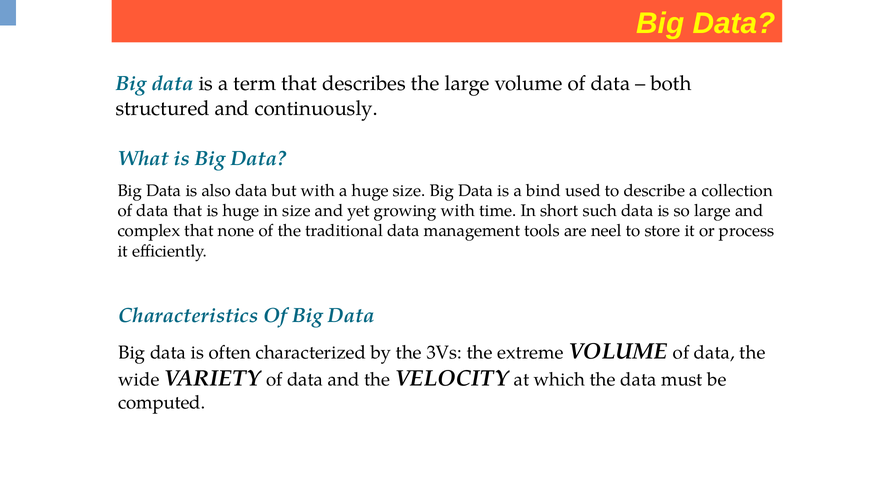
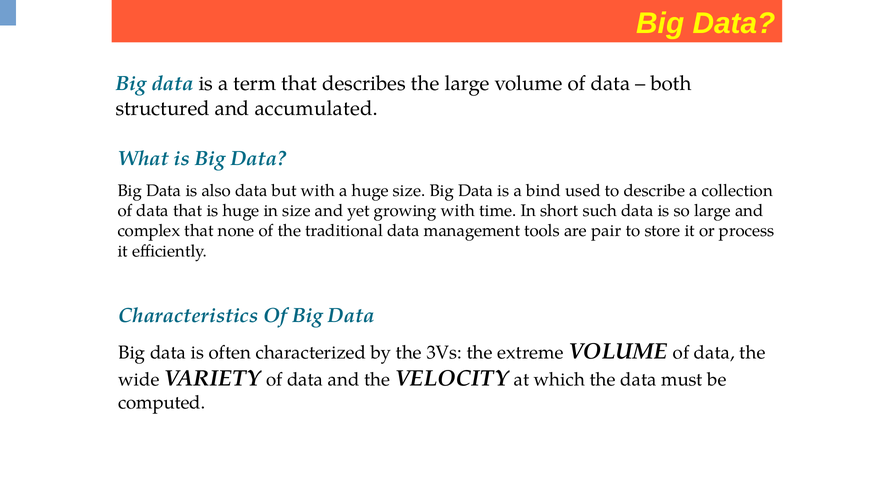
continuously: continuously -> accumulated (316, 108)
neel: neel -> pair (606, 231)
